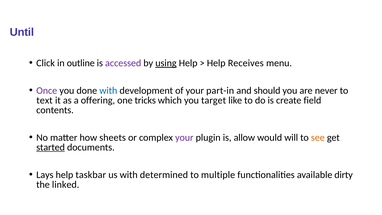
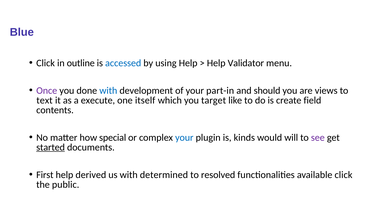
Until: Until -> Blue (22, 32)
accessed colour: purple -> blue (123, 63)
using underline: present -> none (166, 63)
Receives: Receives -> Validator (246, 63)
never: never -> views (326, 91)
offering: offering -> execute (98, 100)
tricks: tricks -> itself (145, 100)
sheets: sheets -> special (113, 138)
your colour: purple -> blue (184, 138)
allow: allow -> kinds (244, 138)
see colour: orange -> purple (318, 138)
Lays: Lays -> First (45, 175)
taskbar: taskbar -> derived (91, 175)
multiple: multiple -> resolved (218, 175)
available dirty: dirty -> click (343, 175)
linked: linked -> public (66, 184)
